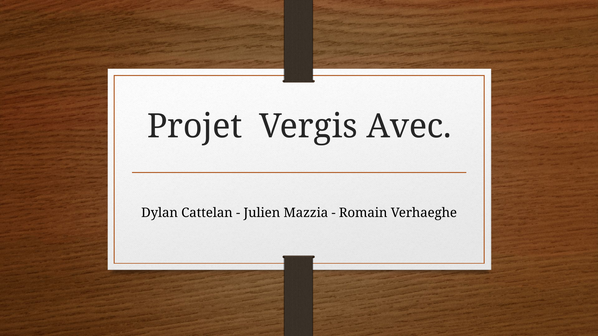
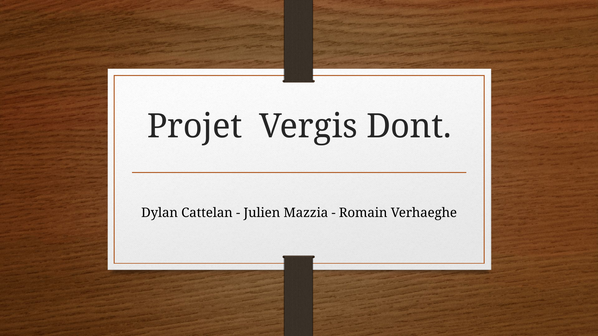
Avec: Avec -> Dont (409, 127)
